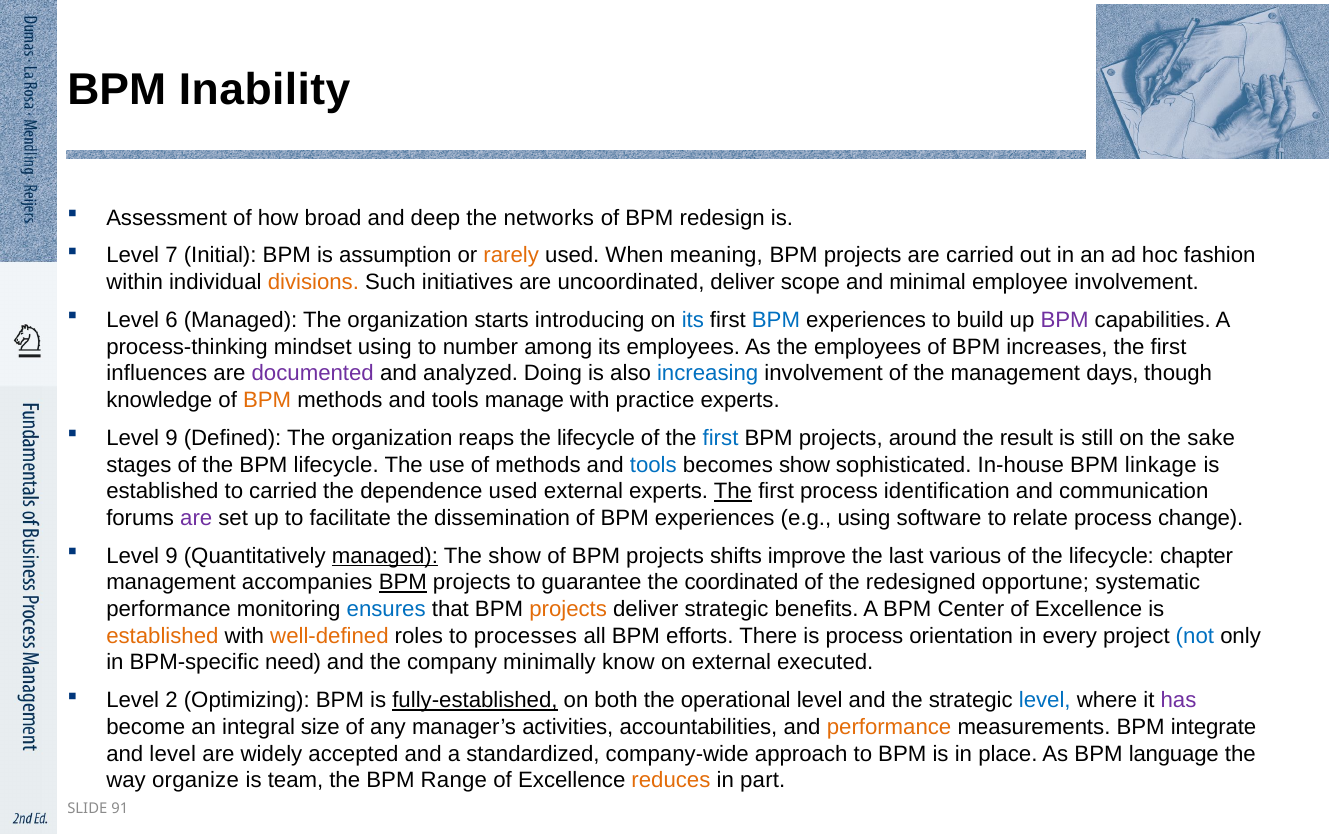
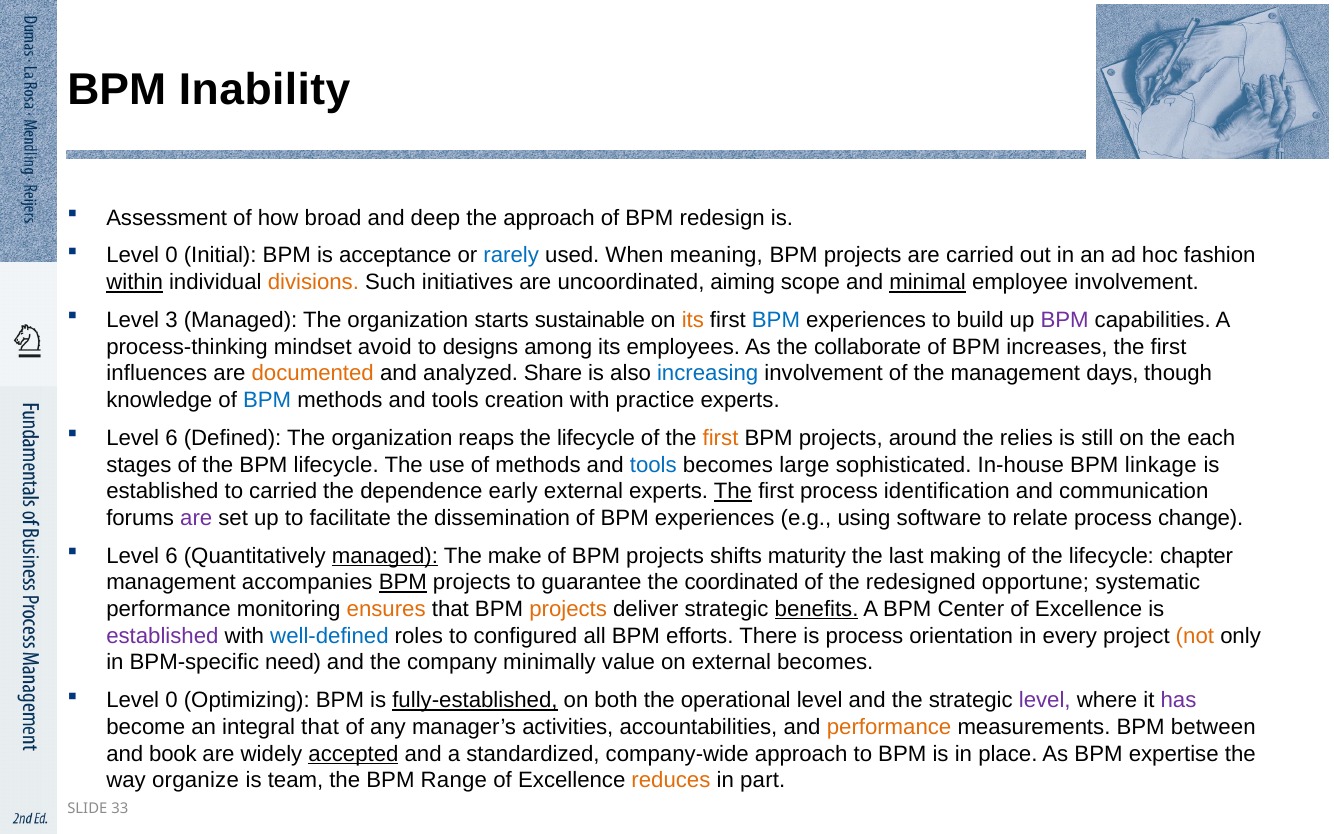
the networks: networks -> approach (549, 218)
7: 7 -> 0 (171, 256)
assumption: assumption -> acceptance (395, 256)
rarely colour: orange -> blue (511, 256)
within underline: none -> present (135, 282)
uncoordinated deliver: deliver -> aiming (743, 282)
minimal underline: none -> present (928, 282)
6: 6 -> 3 (171, 320)
introducing: introducing -> sustainable (590, 320)
its colour: blue -> orange (693, 320)
mindset using: using -> avoid (385, 347)
number: number -> designs (481, 347)
the employees: employees -> collaborate (868, 347)
documented colour: purple -> orange (313, 373)
Doing: Doing -> Share (553, 373)
BPM colour: orange -> blue (267, 400)
manage: manage -> creation (524, 400)
9: 9 -> 6 (171, 438)
first colour: blue -> orange (721, 438)
result: result -> relies (1026, 438)
sake: sake -> each (1211, 438)
becomes show: show -> large (804, 465)
dependence used: used -> early (513, 491)
9: 9 -> 6 (171, 556)
The show: show -> make (515, 556)
improve: improve -> maturity (807, 556)
various: various -> making (965, 556)
ensures colour: blue -> orange (386, 609)
benefits underline: none -> present (817, 609)
established colour: orange -> purple (162, 636)
well-defined colour: orange -> blue (329, 636)
processes: processes -> configured (525, 636)
not colour: blue -> orange (1195, 636)
know: know -> value (629, 662)
external executed: executed -> becomes (825, 662)
2: 2 -> 0 (171, 700)
level colour: blue -> purple (1045, 700)
integral size: size -> that (320, 727)
integrate: integrate -> between (1213, 727)
and level: level -> book (173, 754)
accepted underline: none -> present (353, 754)
language: language -> expertise (1174, 754)
91: 91 -> 33 (120, 808)
